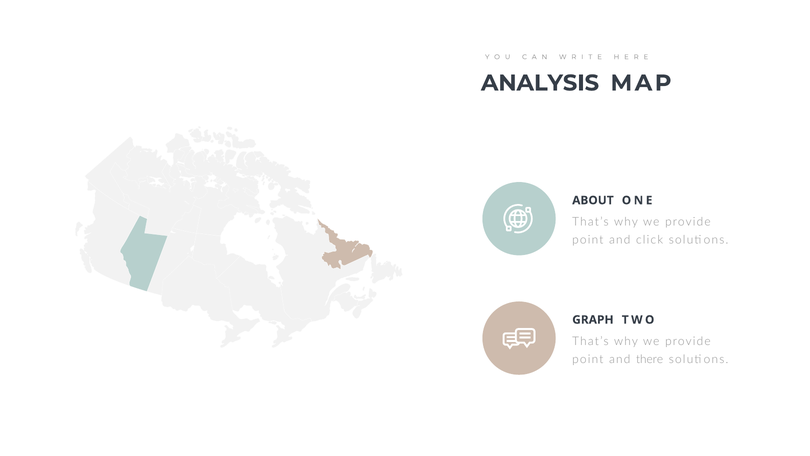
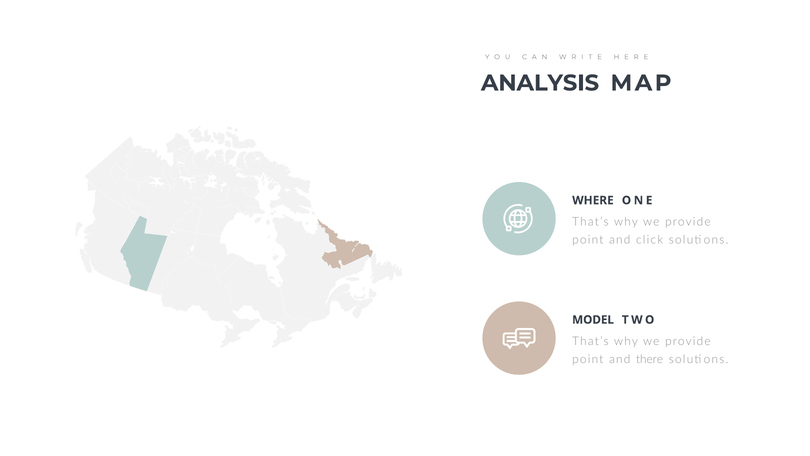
ABOUT: ABOUT -> WHERE (593, 200)
GRAPH: GRAPH -> MODEL (593, 320)
